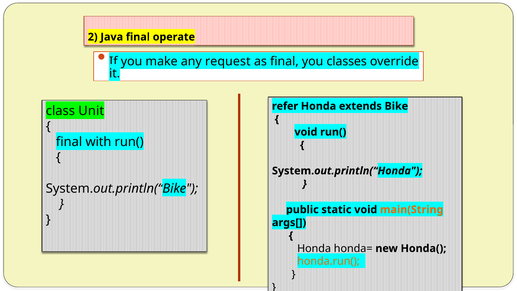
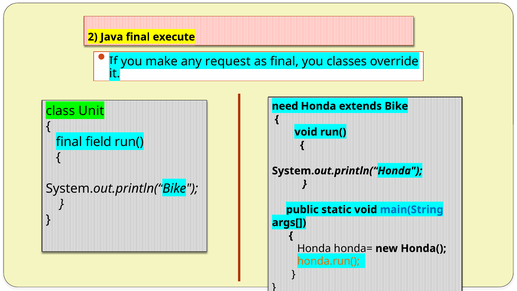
operate: operate -> execute (174, 37)
refer: refer -> need (285, 106)
with: with -> field (98, 142)
main(String colour: orange -> blue (412, 210)
